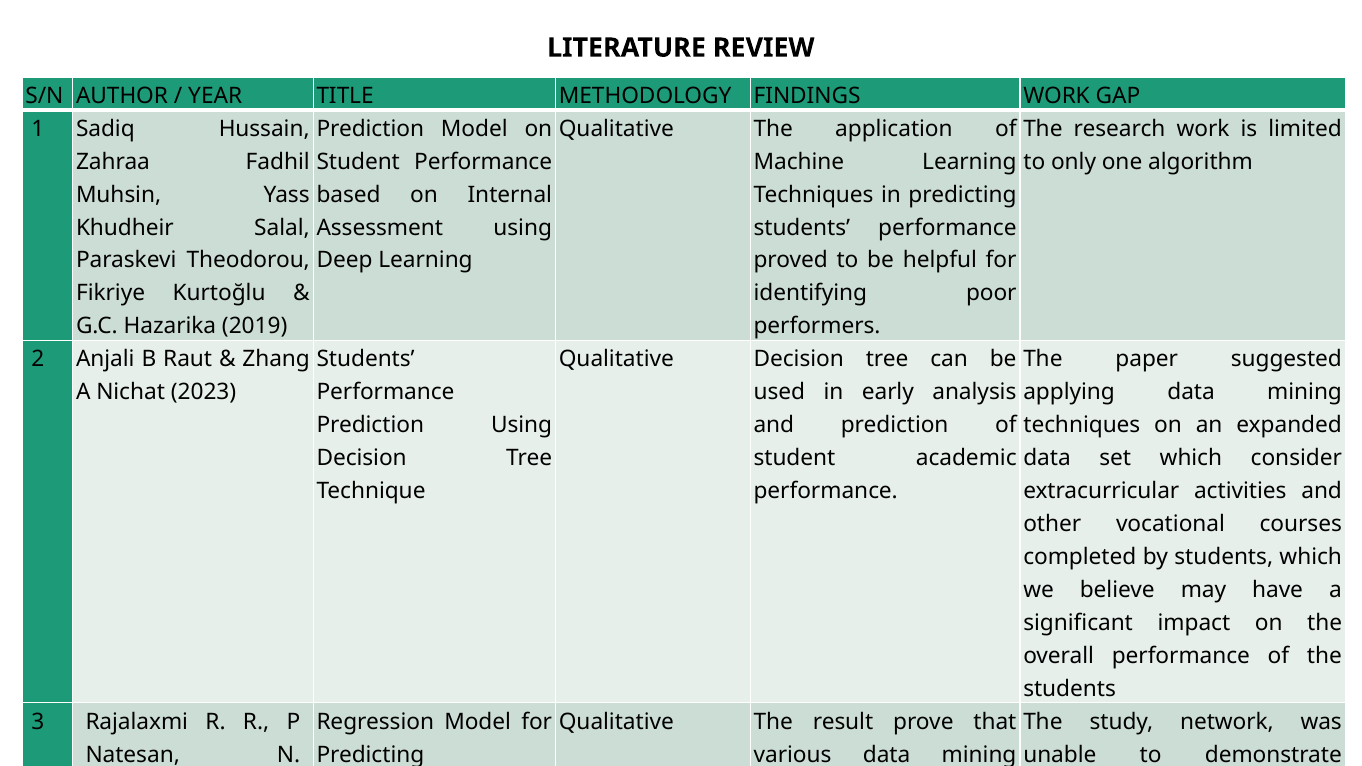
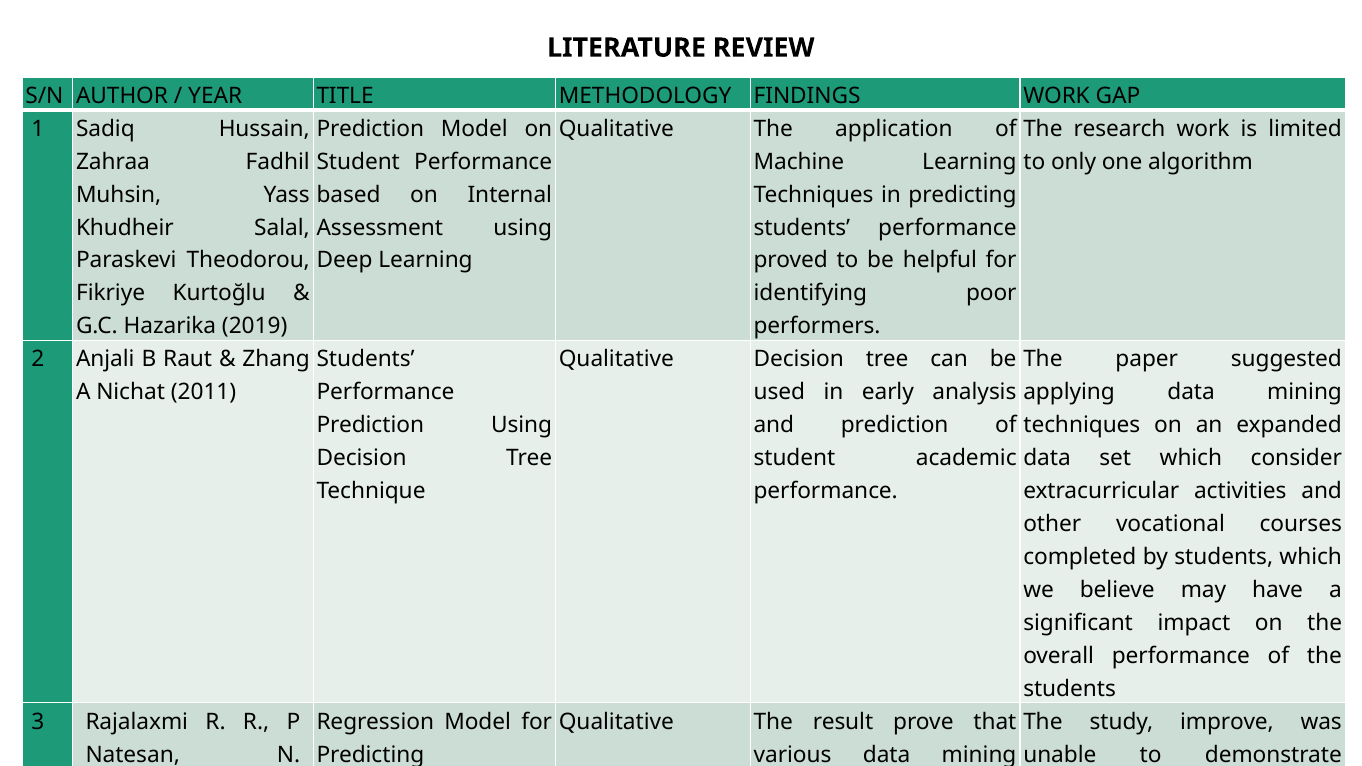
2023: 2023 -> 2011 (204, 392)
network: network -> improve (1227, 722)
